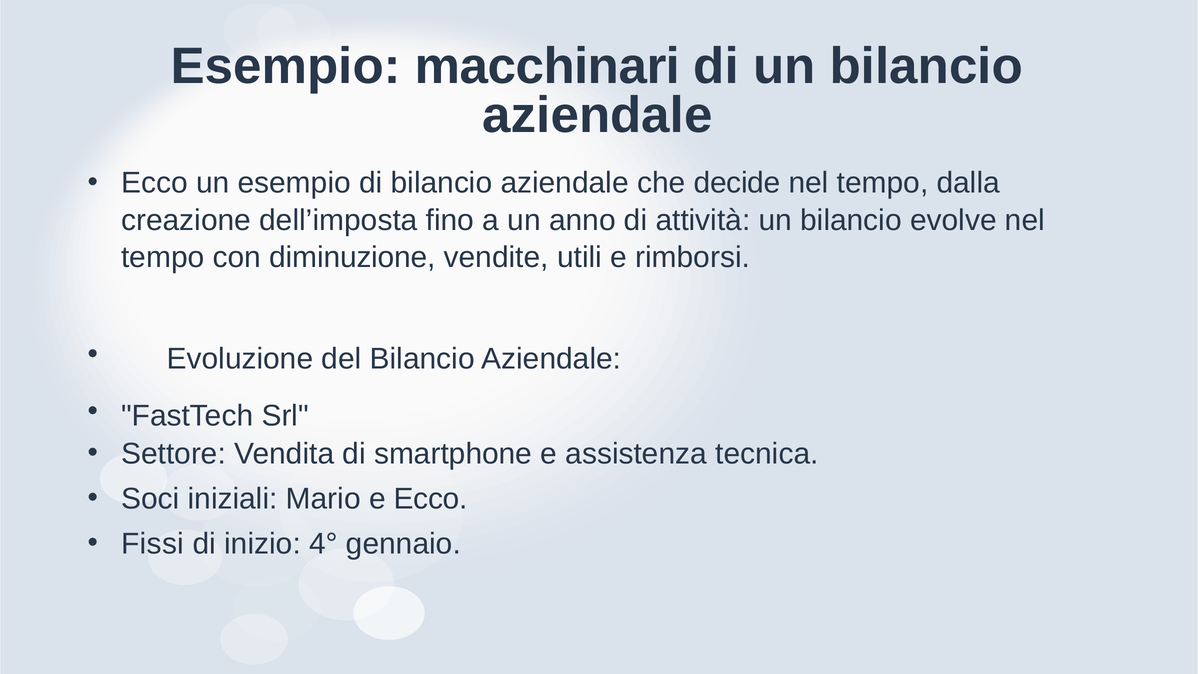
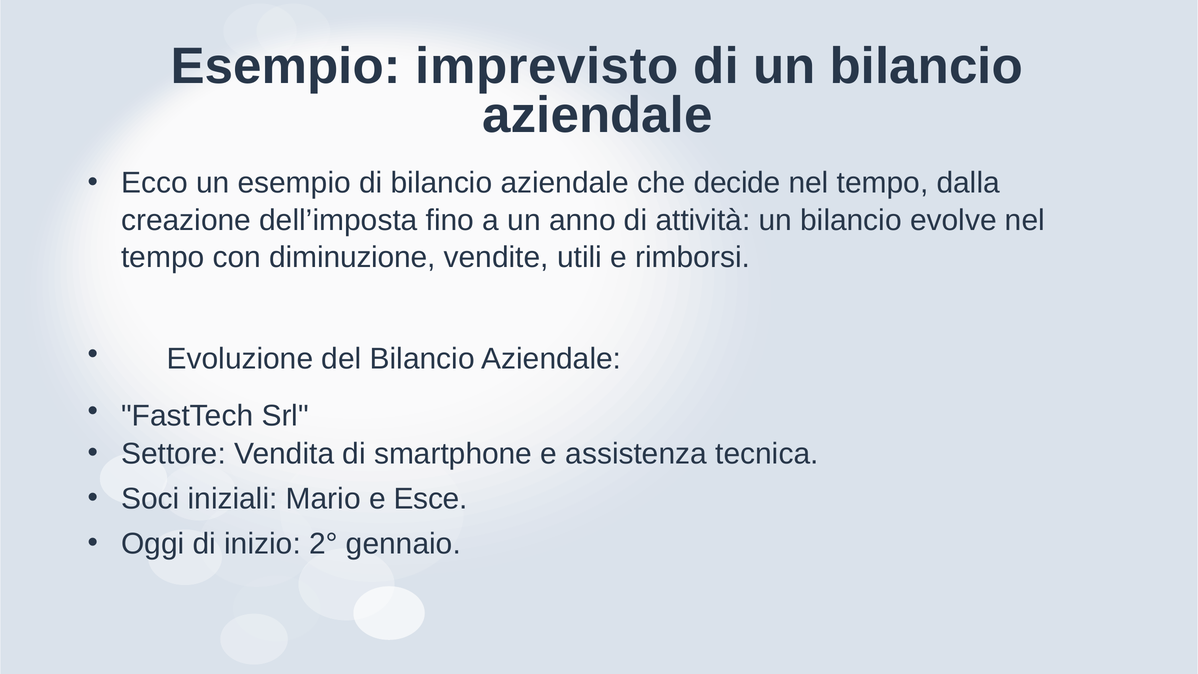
macchinari: macchinari -> imprevisto (547, 66)
e Ecco: Ecco -> Esce (431, 499)
Fissi: Fissi -> Oggi (153, 544)
4°: 4° -> 2° (323, 544)
